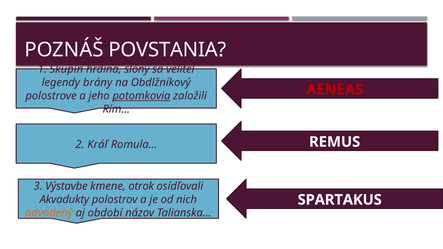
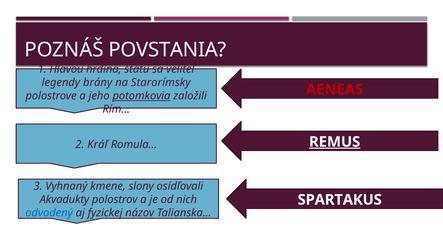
Skupín: Skupín -> Hlavou (66, 69)
slony: slony -> štátu (137, 69)
Obdlžníkový: Obdlžníkový -> Starorímsky (161, 83)
REMUS underline: none -> present (335, 142)
Výstavbe: Výstavbe -> Vyhnaný (66, 186)
otrok: otrok -> slony (141, 186)
odvodený colour: orange -> blue (49, 213)
období: období -> fyzickej (105, 213)
